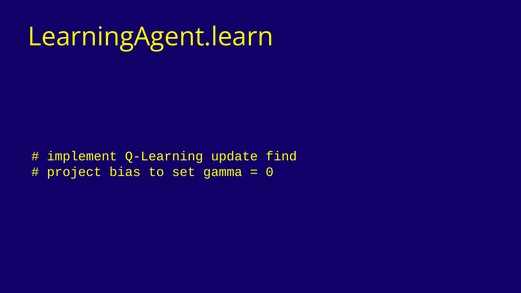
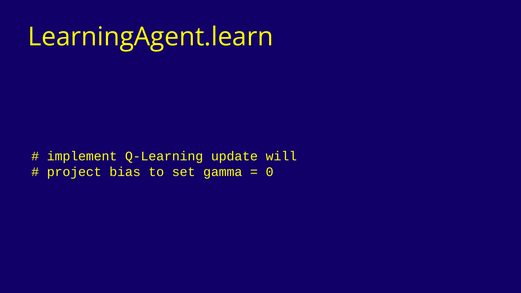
find: find -> will (281, 156)
